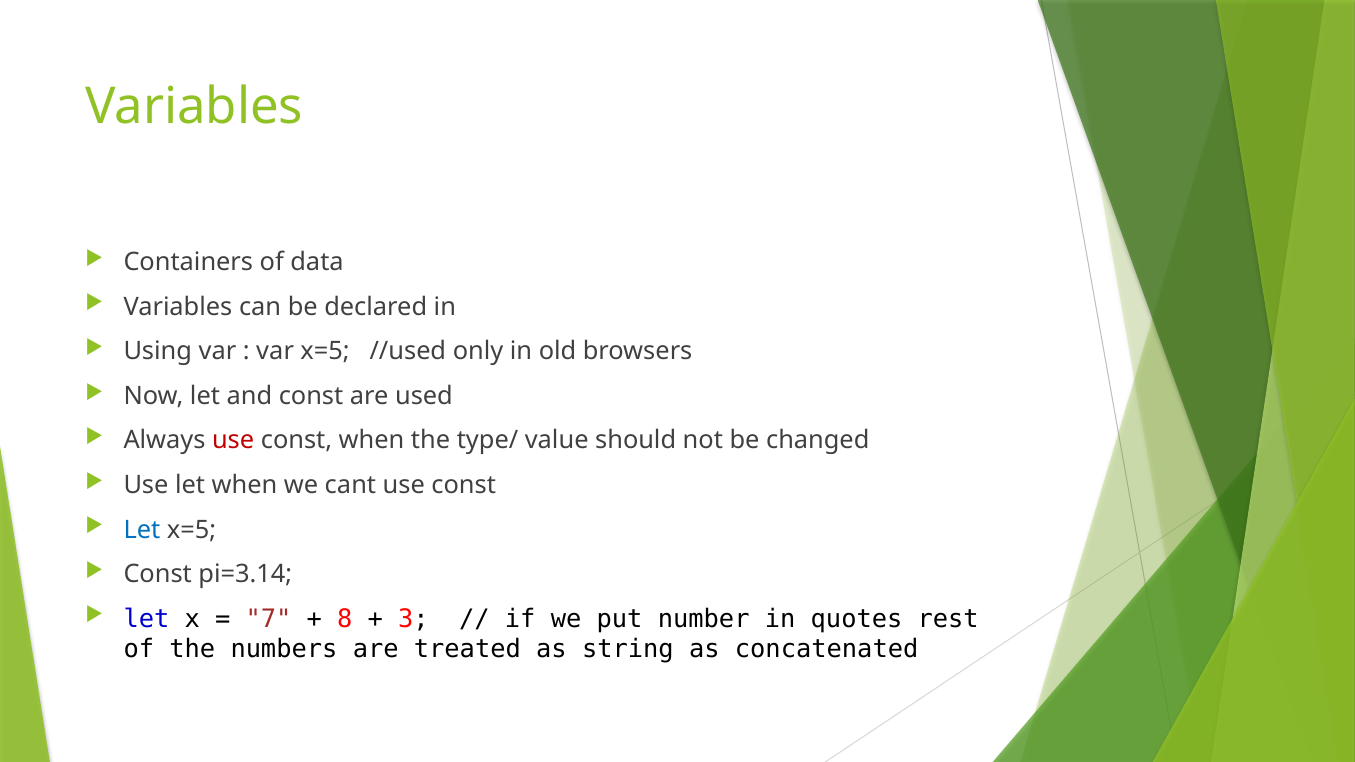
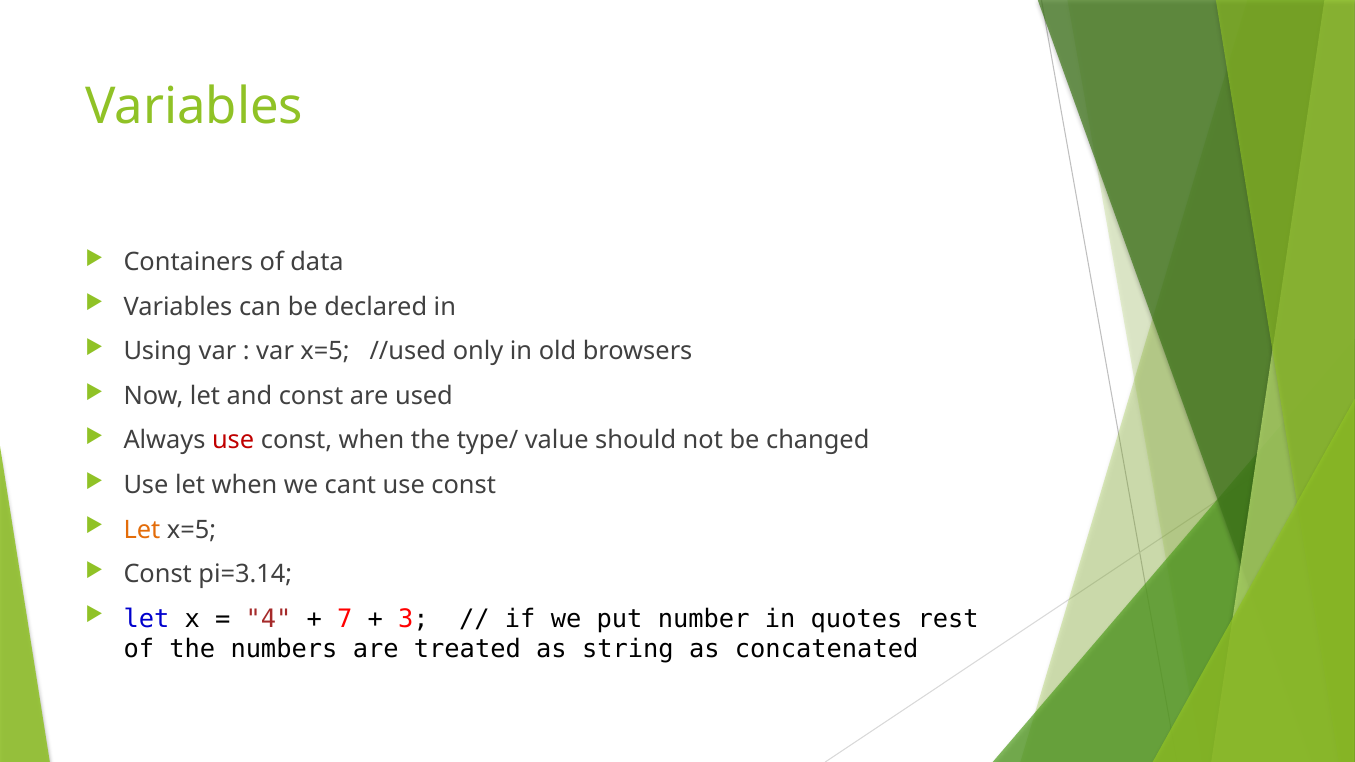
Let colour: blue -> orange (142, 530)
7: 7 -> 4 (269, 619)
8: 8 -> 7 (345, 619)
